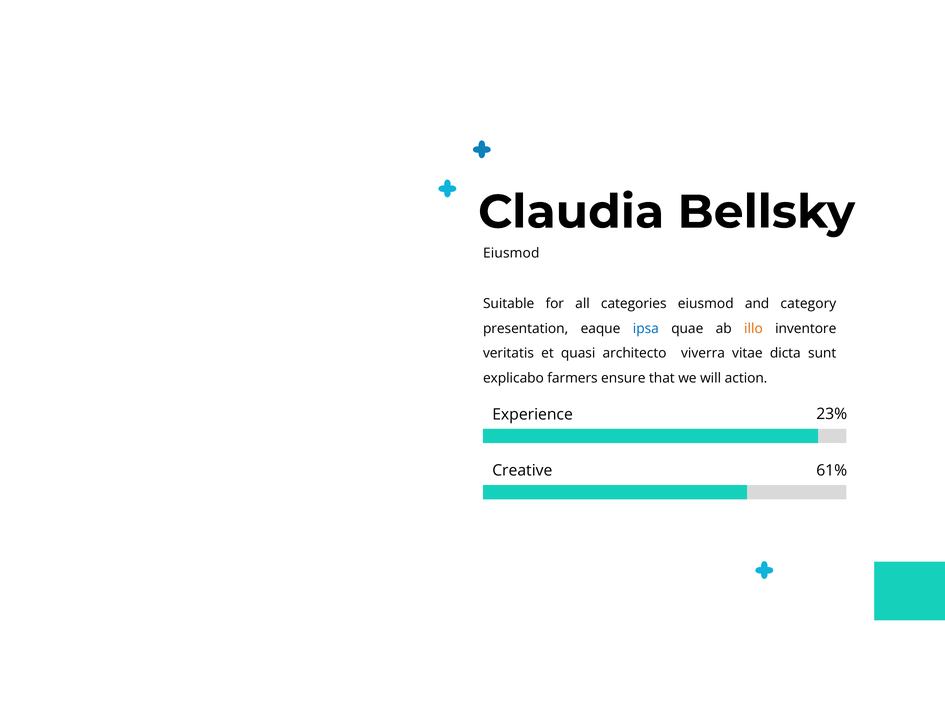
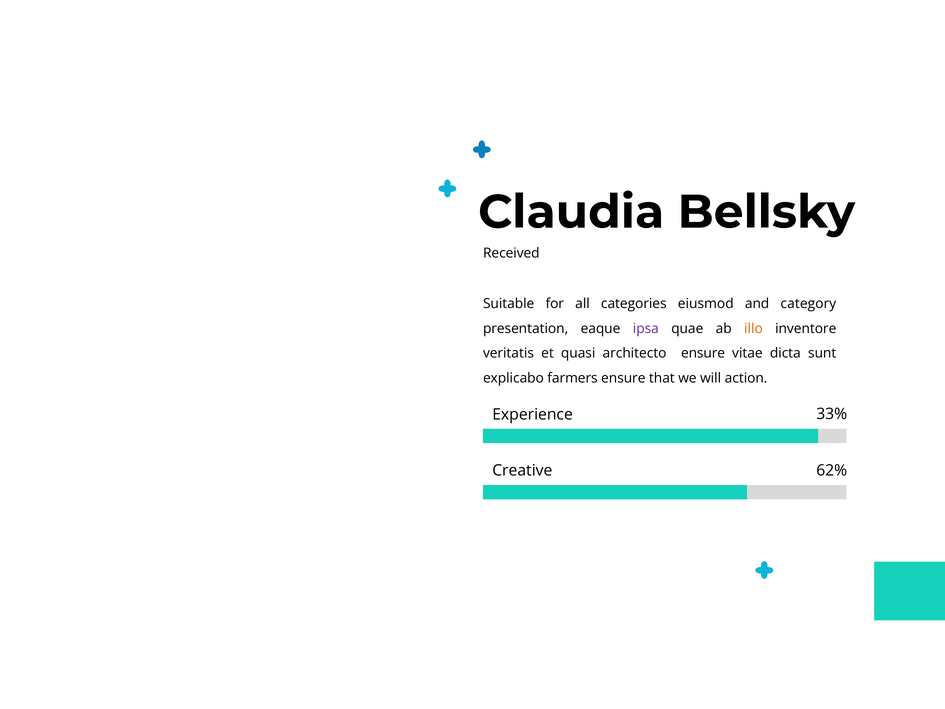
Eiusmod: Eiusmod -> Received (511, 253)
ipsa colour: blue -> purple (646, 329)
architecto viverra: viverra -> ensure (703, 353)
23%: 23% -> 33% (832, 414)
61%: 61% -> 62% (832, 470)
